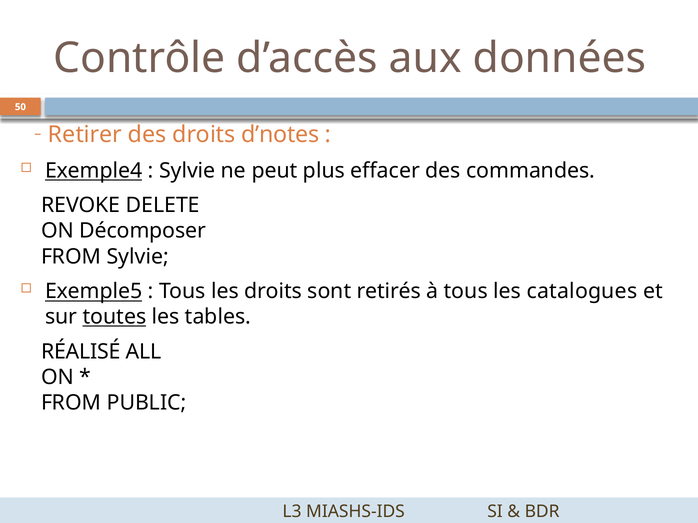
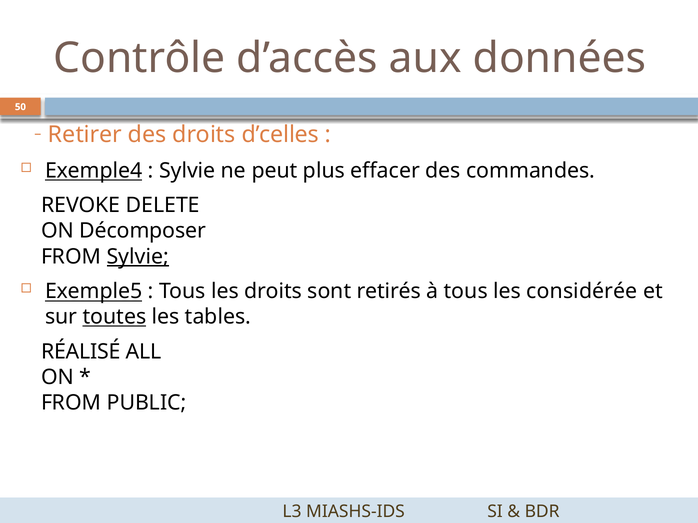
d’notes: d’notes -> d’celles (280, 135)
Sylvie underline: none -> present (138, 257)
catalogues: catalogues -> considérée (582, 292)
